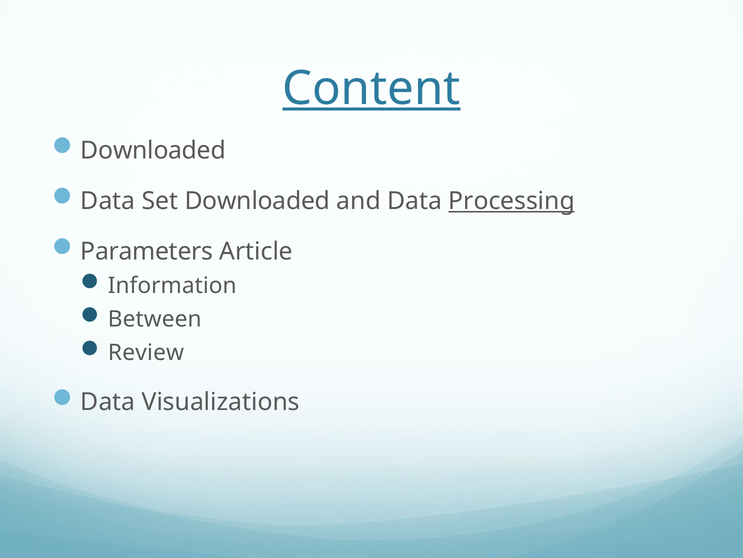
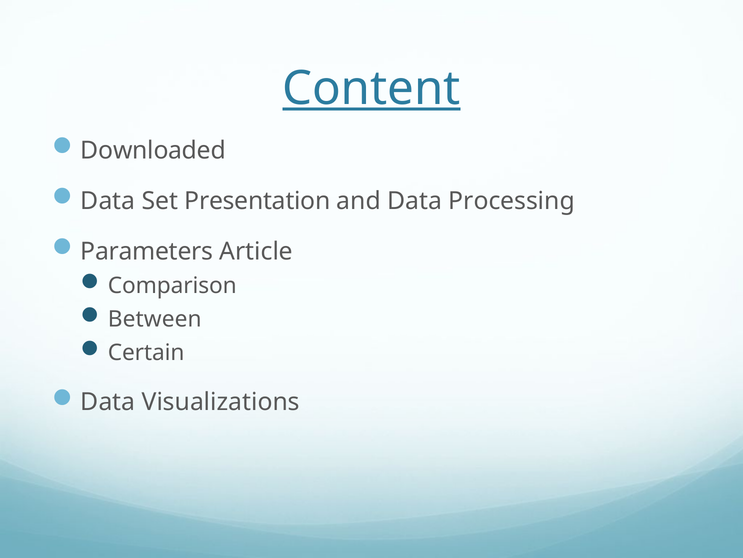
Set Downloaded: Downloaded -> Presentation (257, 201)
Processing underline: present -> none (512, 201)
Information: Information -> Comparison (172, 286)
Review: Review -> Certain (146, 352)
